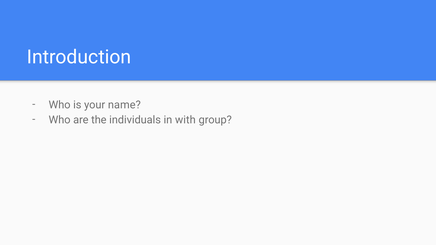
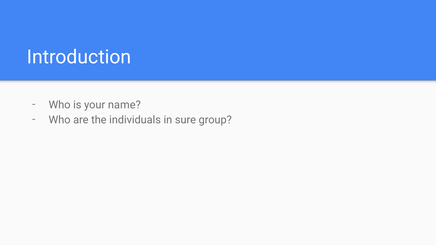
with: with -> sure (185, 120)
